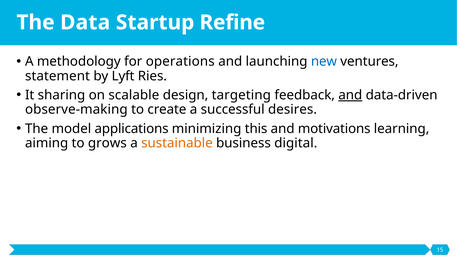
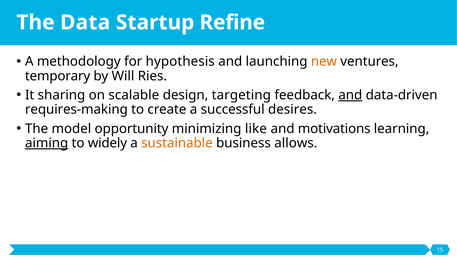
operations: operations -> hypothesis (180, 62)
new colour: blue -> orange (324, 62)
statement: statement -> temporary (58, 76)
Lyft: Lyft -> Will (123, 76)
observe-making: observe-making -> requires-making (76, 110)
applications: applications -> opportunity (132, 129)
this: this -> like (256, 129)
aiming underline: none -> present (47, 143)
grows: grows -> widely (107, 143)
digital: digital -> allows (296, 143)
